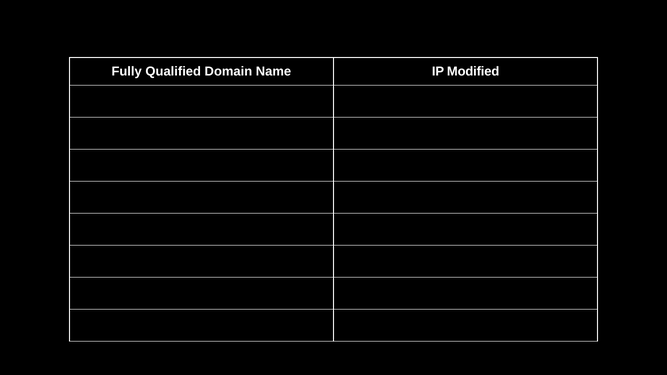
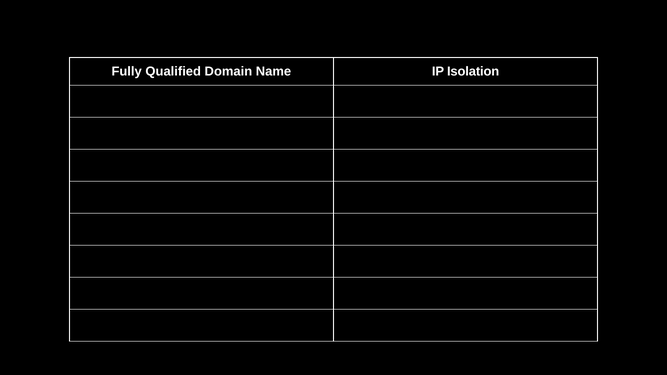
Modified: Modified -> Isolation (473, 72)
